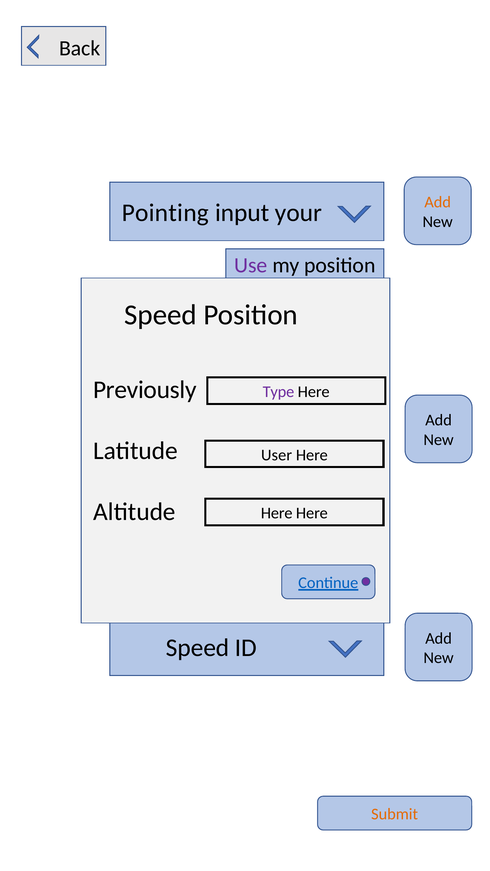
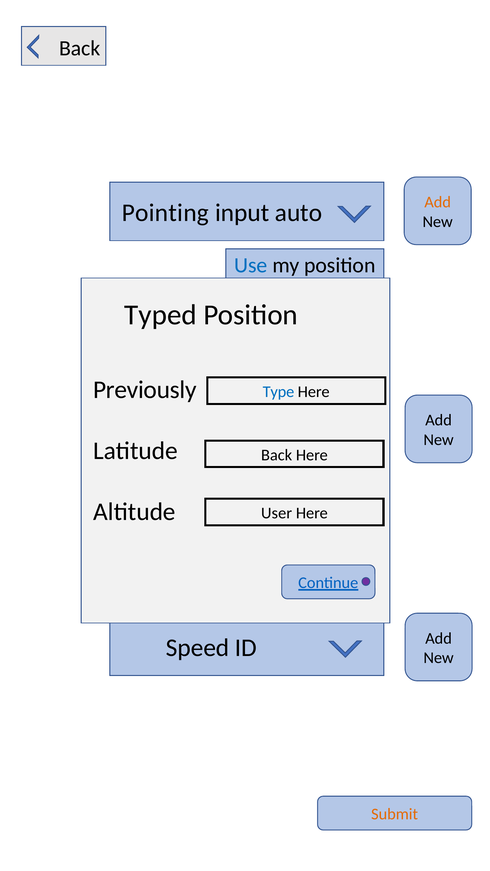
your: your -> auto (299, 213)
Use colour: purple -> blue (251, 265)
Speed: Speed -> Typed (161, 315)
Type colour: purple -> blue (278, 392)
User: User -> Back (277, 455)
Here: Here -> User (277, 513)
